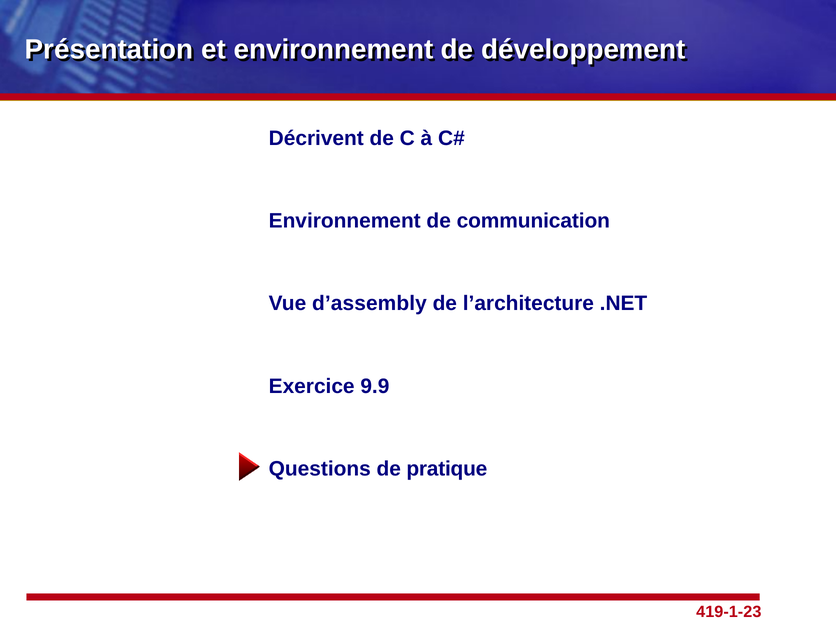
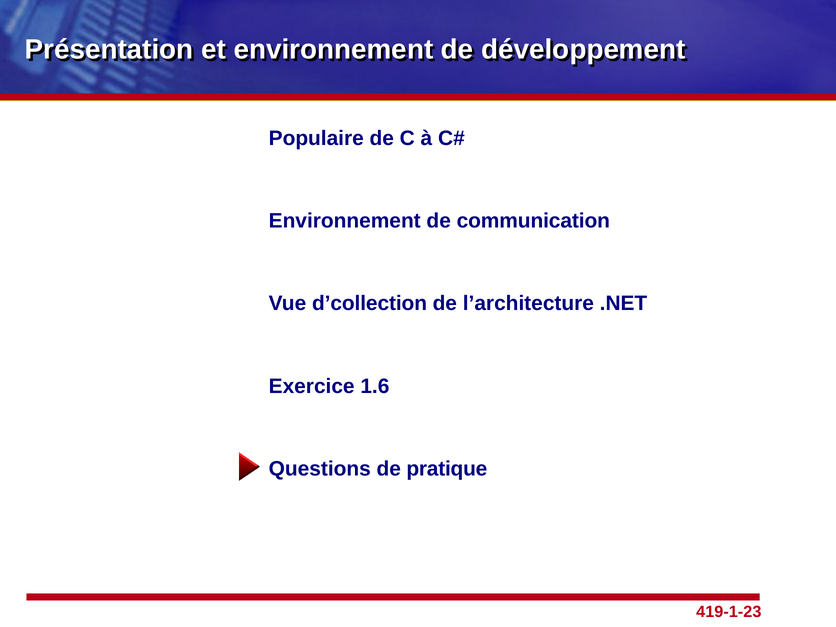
Décrivent: Décrivent -> Populaire (316, 138)
d’assembly: d’assembly -> d’collection (370, 304)
9.9: 9.9 -> 1.6 (375, 386)
